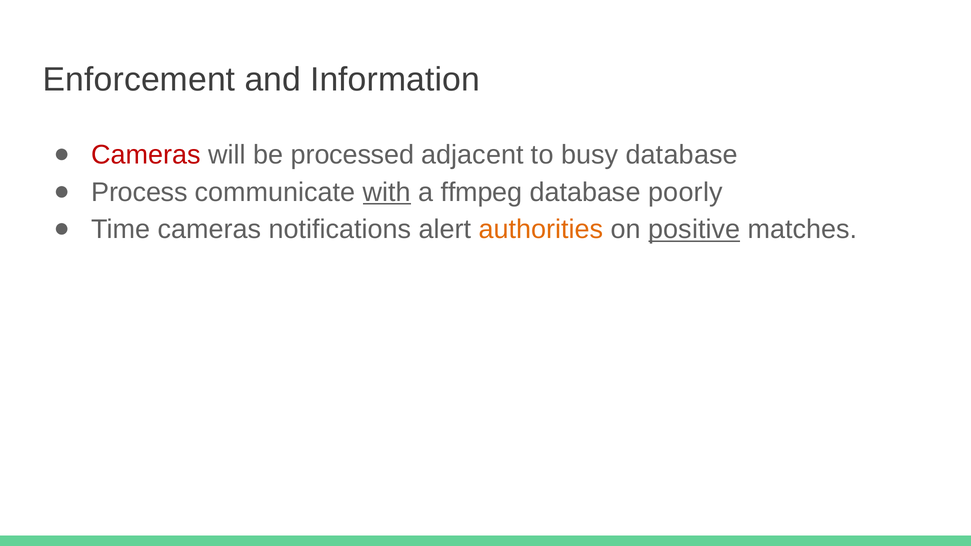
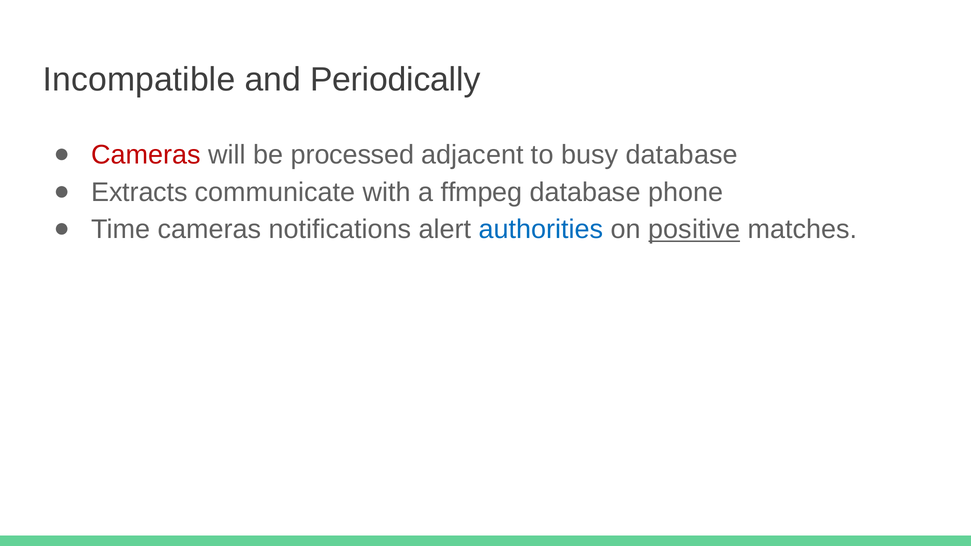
Enforcement: Enforcement -> Incompatible (139, 80)
Information: Information -> Periodically (395, 80)
Process: Process -> Extracts (139, 192)
with underline: present -> none (387, 192)
poorly: poorly -> phone (686, 192)
authorities colour: orange -> blue (541, 230)
